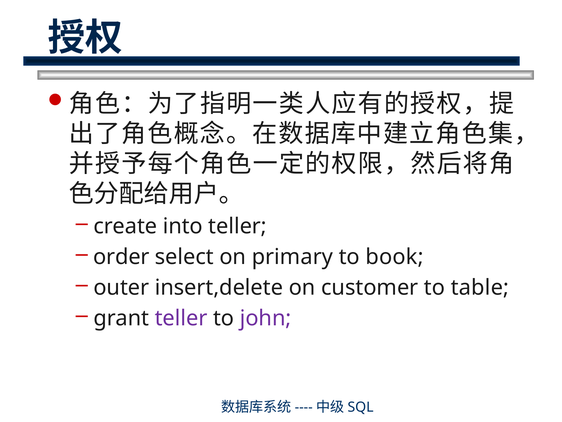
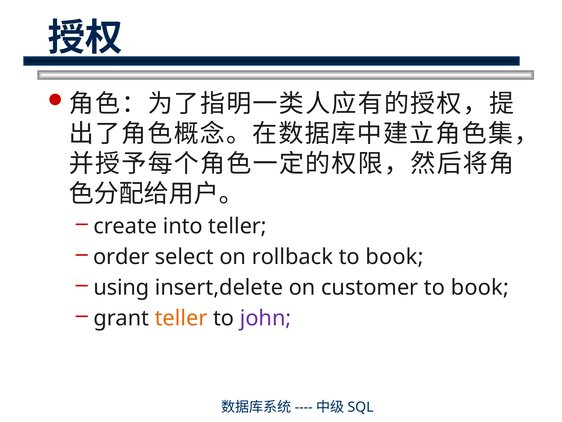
primary: primary -> rollback (292, 257)
outer: outer -> using (121, 287)
customer to table: table -> book (480, 287)
teller colour: purple -> orange (181, 318)
